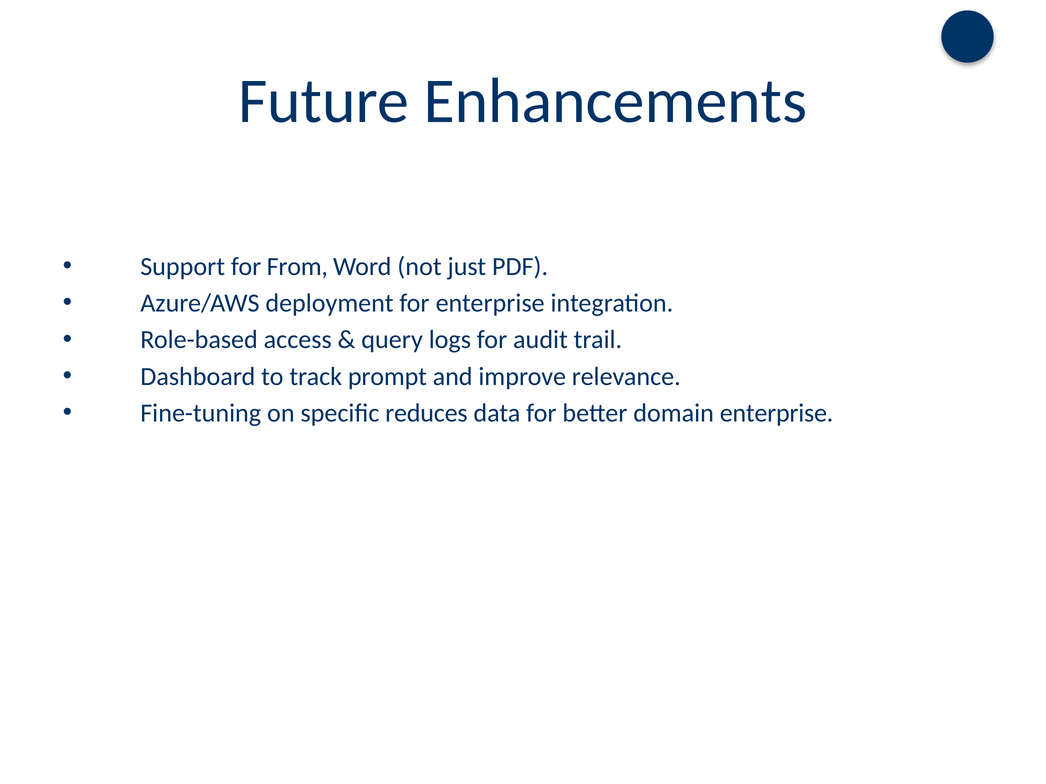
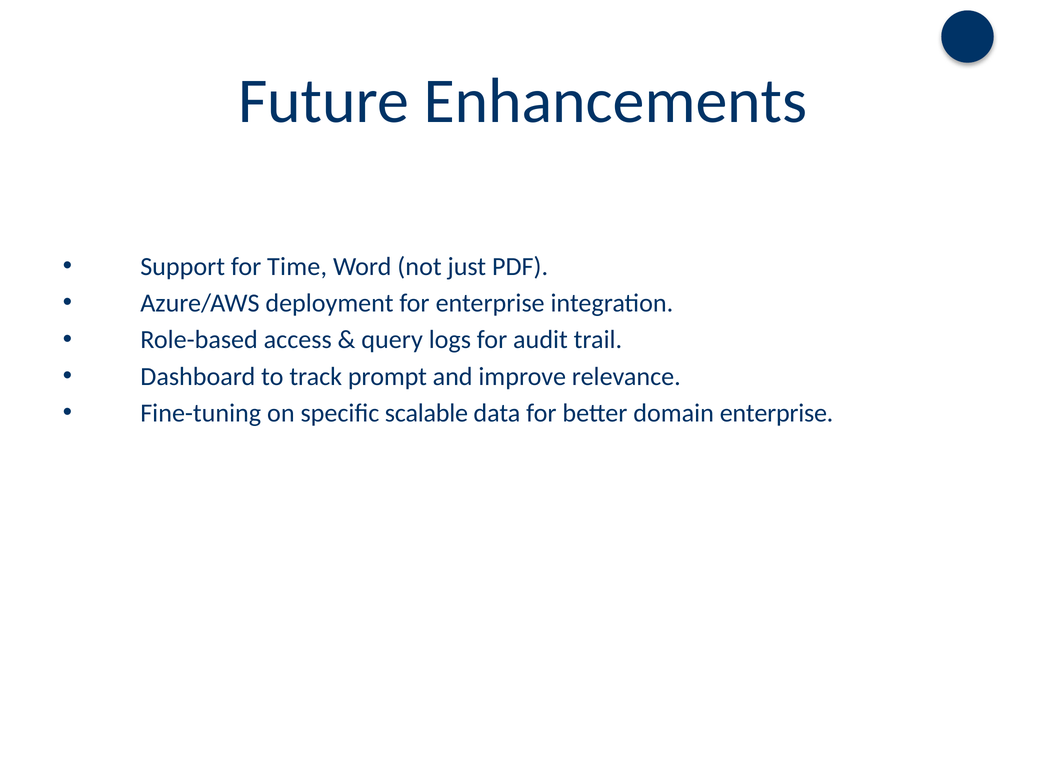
From: From -> Time (297, 267)
reduces: reduces -> scalable (426, 413)
